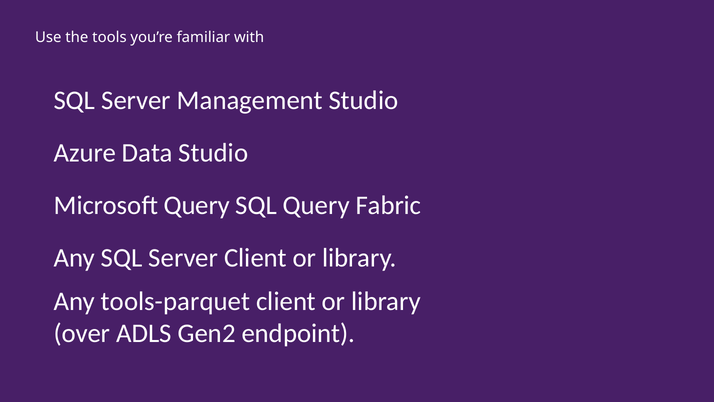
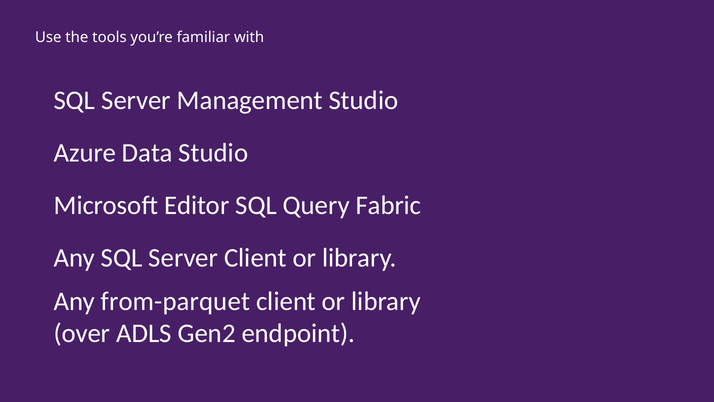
Microsoft Query: Query -> Editor (197, 205)
tools-parquet: tools-parquet -> from-parquet (175, 301)
